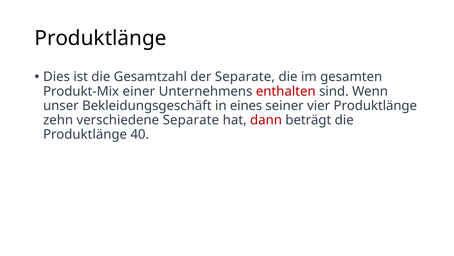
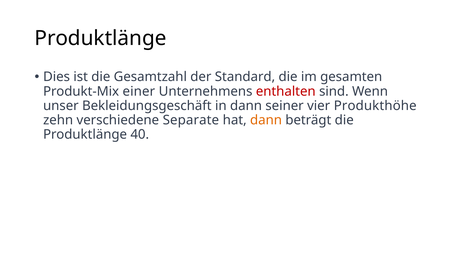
der Separate: Separate -> Standard (245, 77)
in eines: eines -> dann (246, 105)
vier Produktlänge: Produktlänge -> Produkthöhe (375, 105)
dann colour: red -> orange (266, 120)
